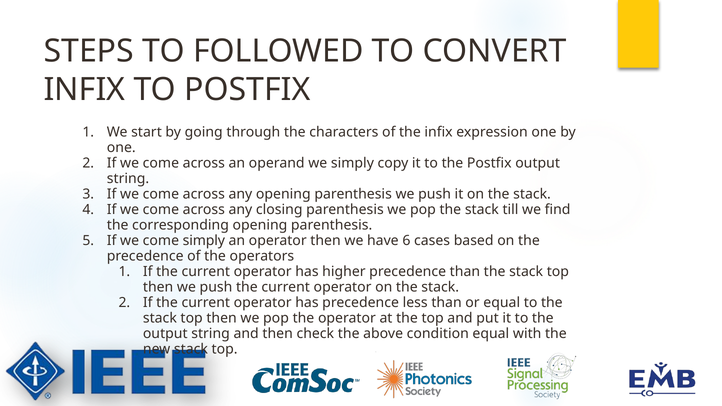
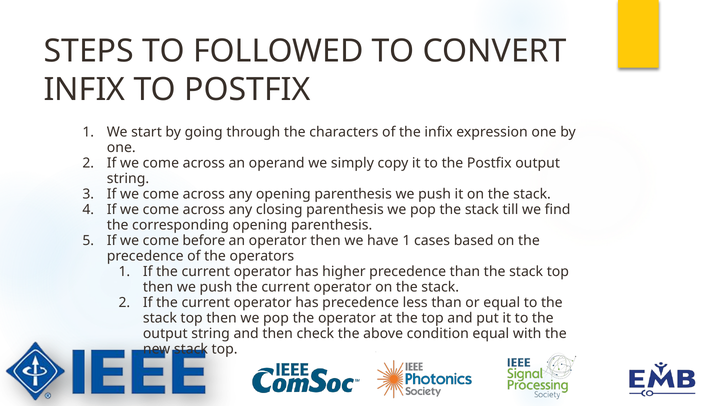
come simply: simply -> before (204, 241)
have 6: 6 -> 1 (406, 241)
